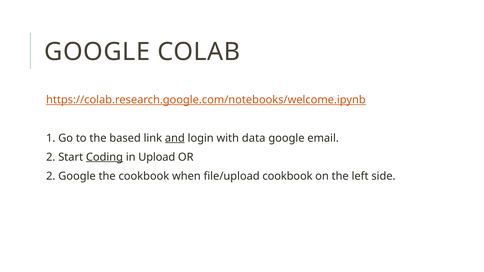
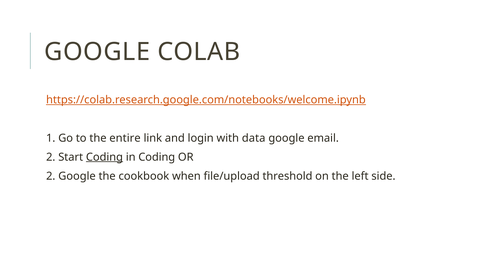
based: based -> entire (125, 138)
and underline: present -> none (175, 138)
in Upload: Upload -> Coding (157, 157)
file/upload cookbook: cookbook -> threshold (287, 176)
